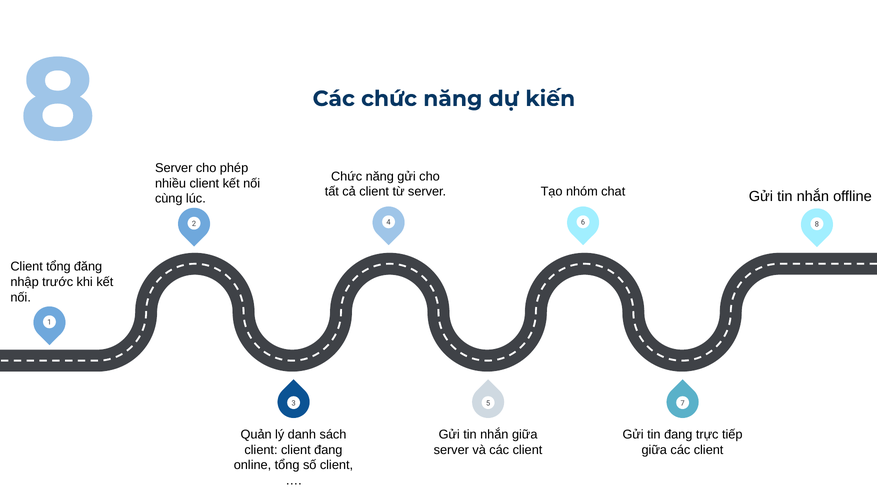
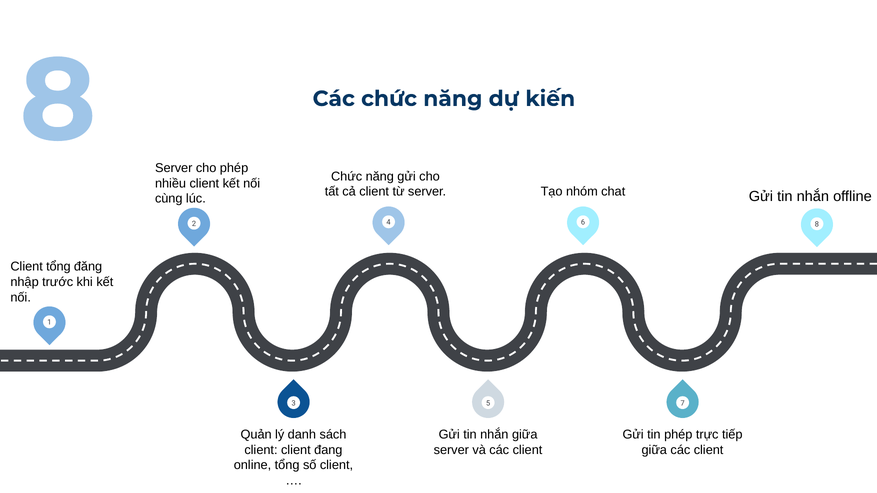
tin đang: đang -> phép (678, 435)
